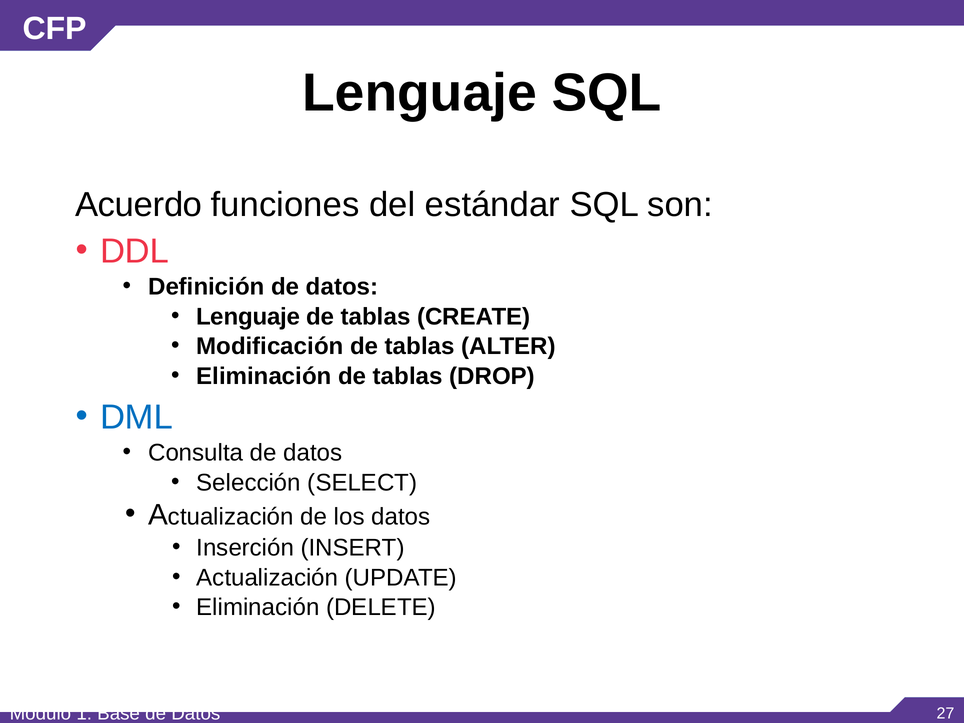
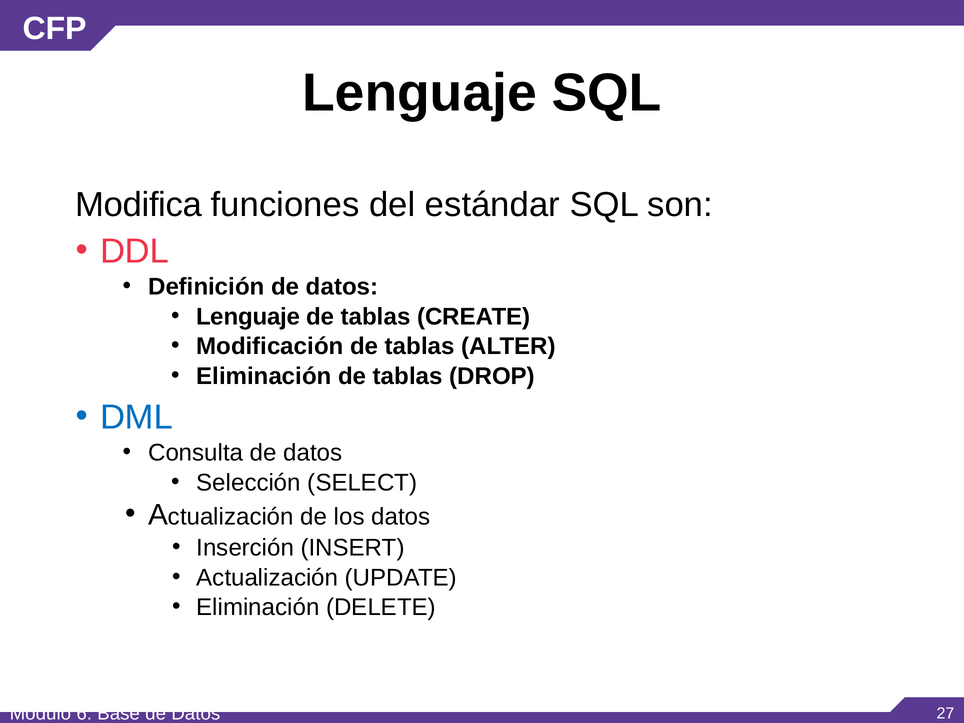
Acuerdo: Acuerdo -> Modifica (139, 205)
1: 1 -> 6 (84, 714)
